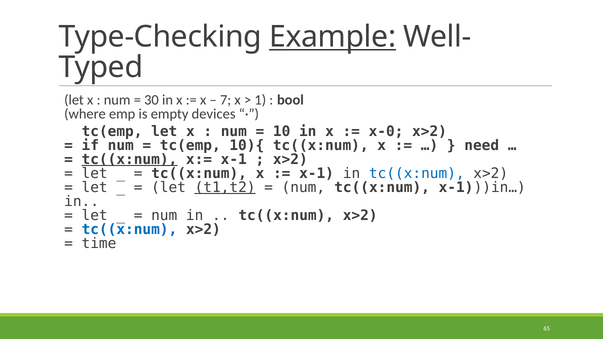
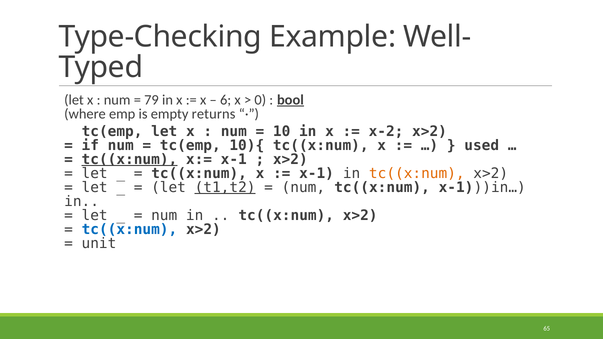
Example underline: present -> none (333, 37)
30: 30 -> 79 (151, 100)
7: 7 -> 6 (226, 100)
1: 1 -> 0 (260, 100)
bool underline: none -> present (290, 100)
devices: devices -> returns (214, 114)
x-0: x-0 -> x-2 (386, 131)
need: need -> used (482, 145)
tc((x:num colour: blue -> orange (417, 174)
time: time -> unit (99, 244)
